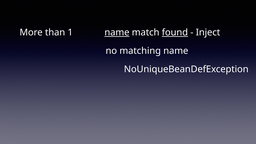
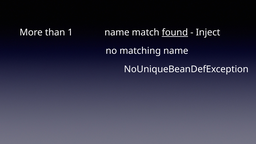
name underline: present -> none (117, 33)
